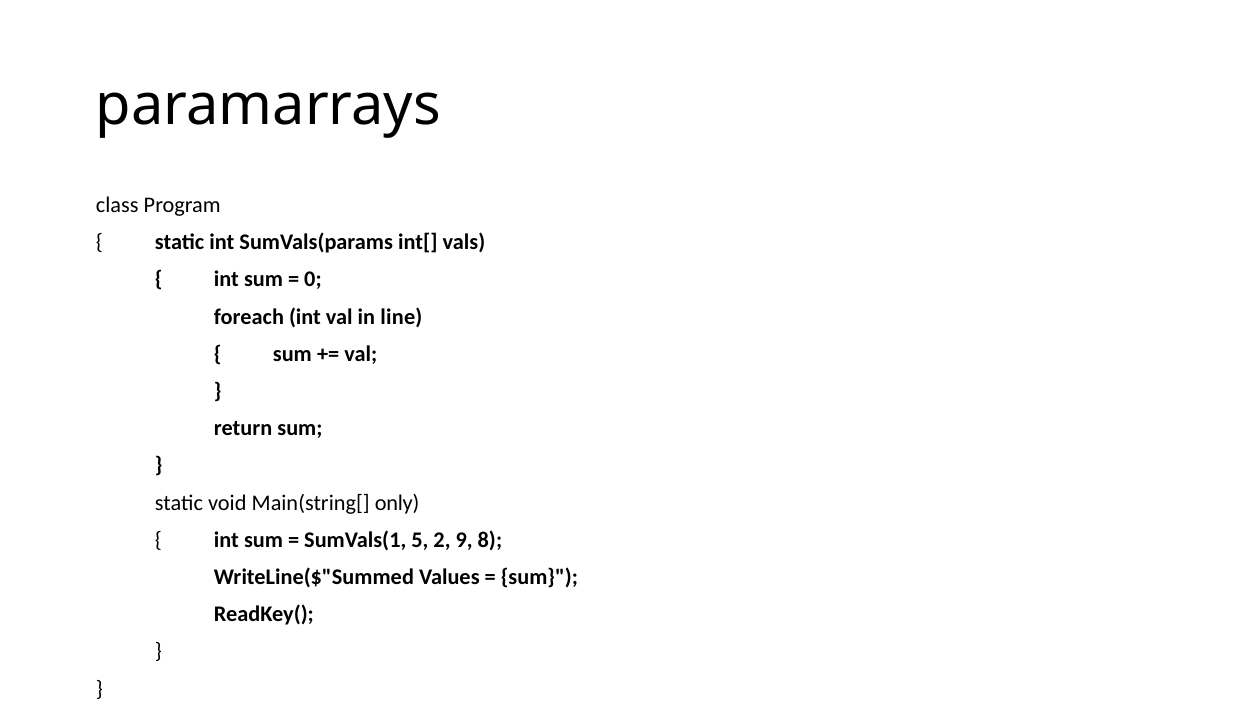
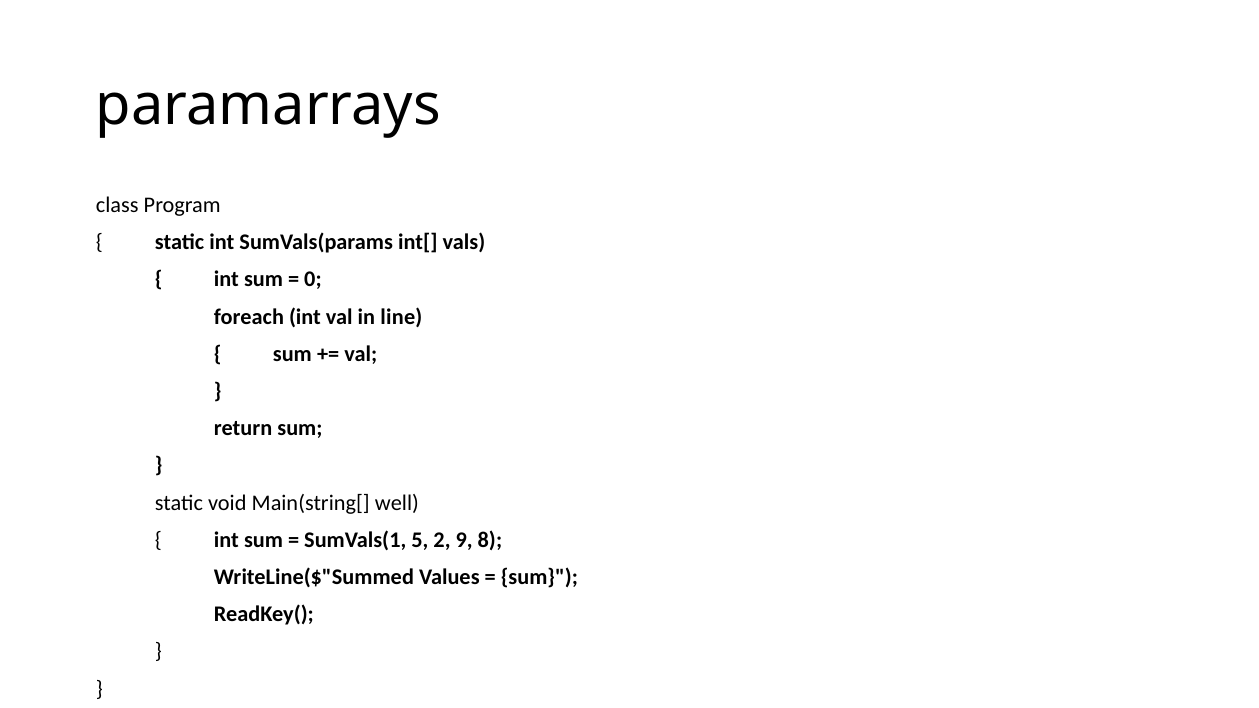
only: only -> well (397, 503)
